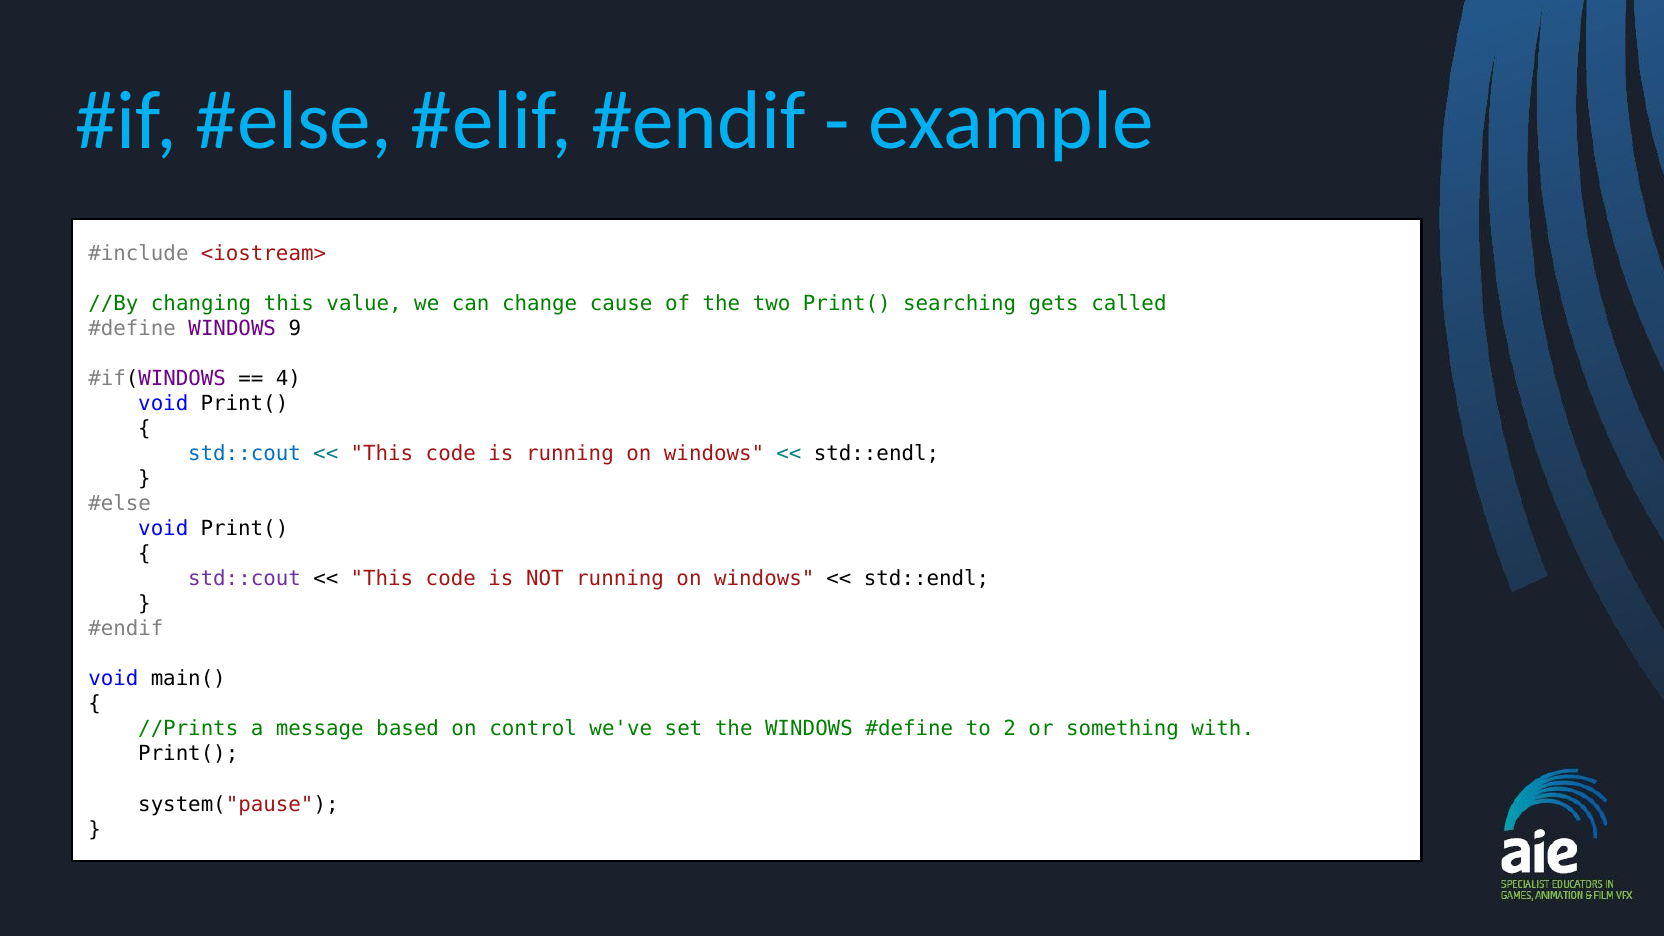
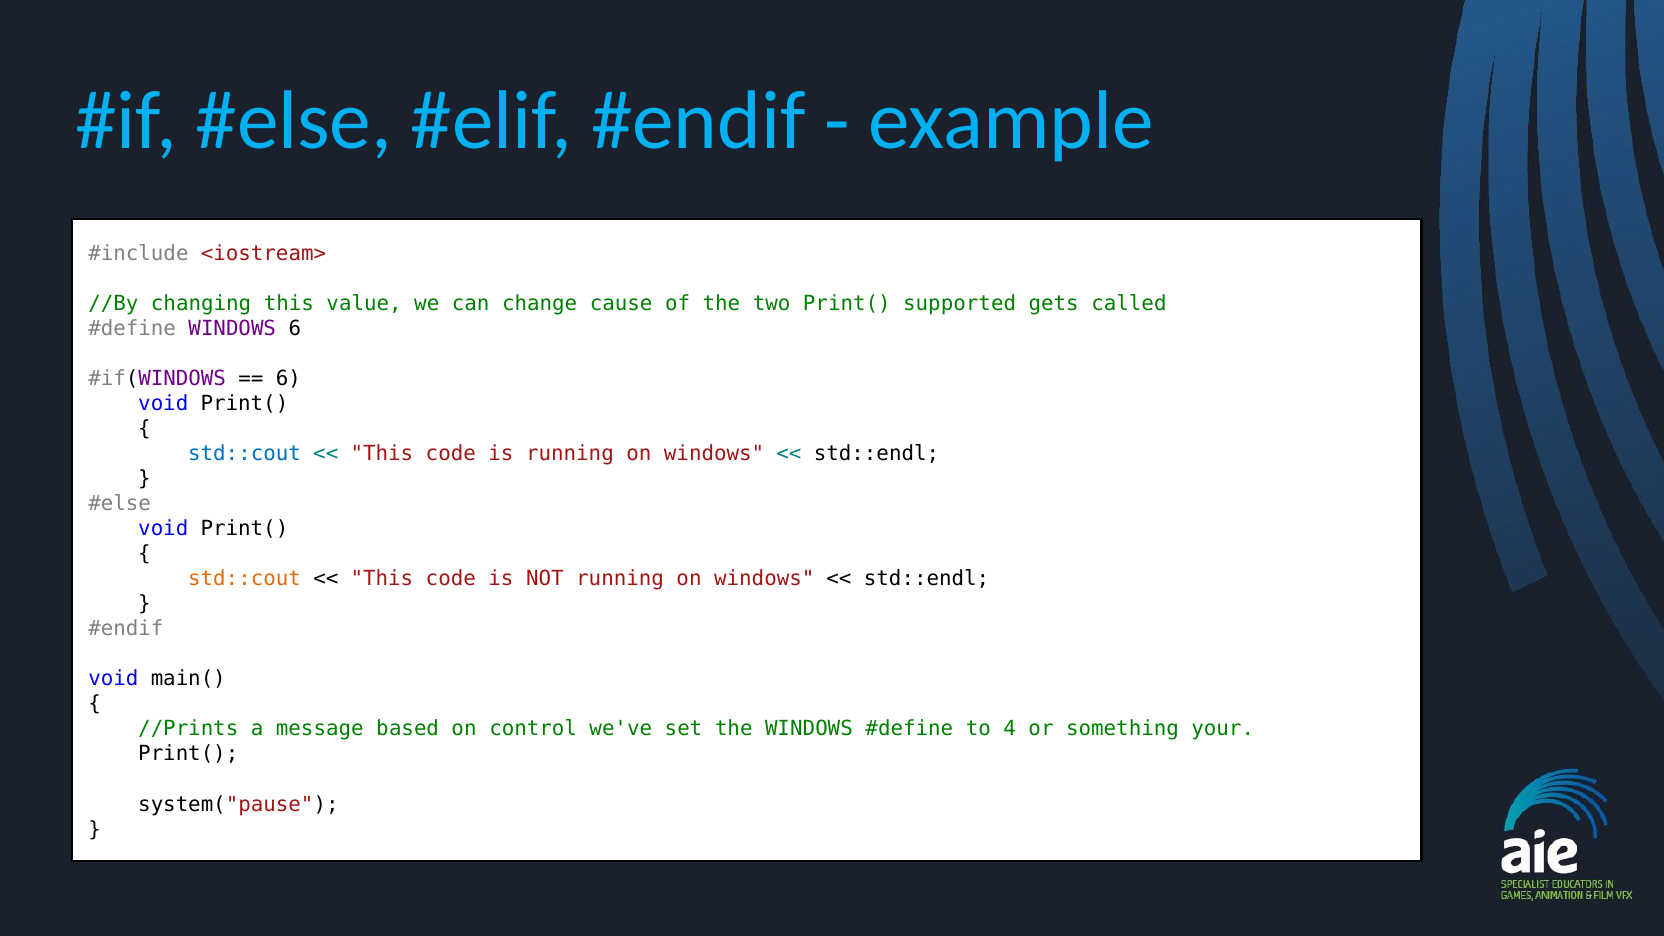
searching: searching -> supported (960, 304)
WINDOWS 9: 9 -> 6 (295, 329)
4: 4 -> 6 (288, 379)
std::cout colour: purple -> orange (245, 579)
2: 2 -> 4 (1010, 729)
with: with -> your (1223, 729)
